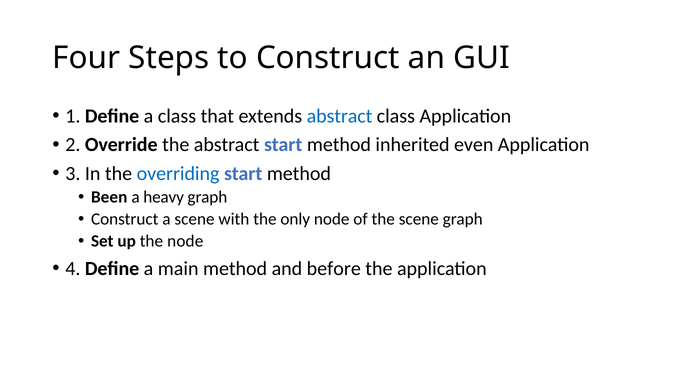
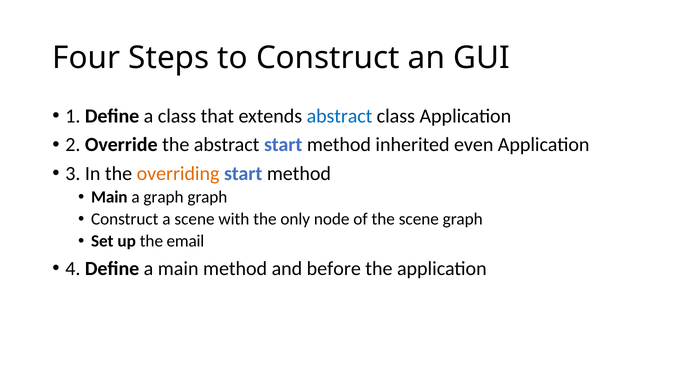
overriding colour: blue -> orange (178, 174)
Been: Been -> Main (109, 197)
a heavy: heavy -> graph (164, 197)
the node: node -> email (185, 242)
